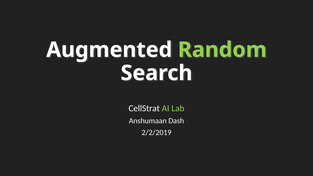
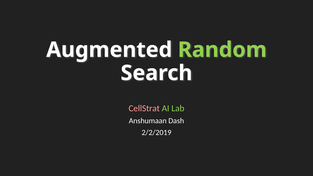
CellStrat colour: white -> pink (144, 108)
